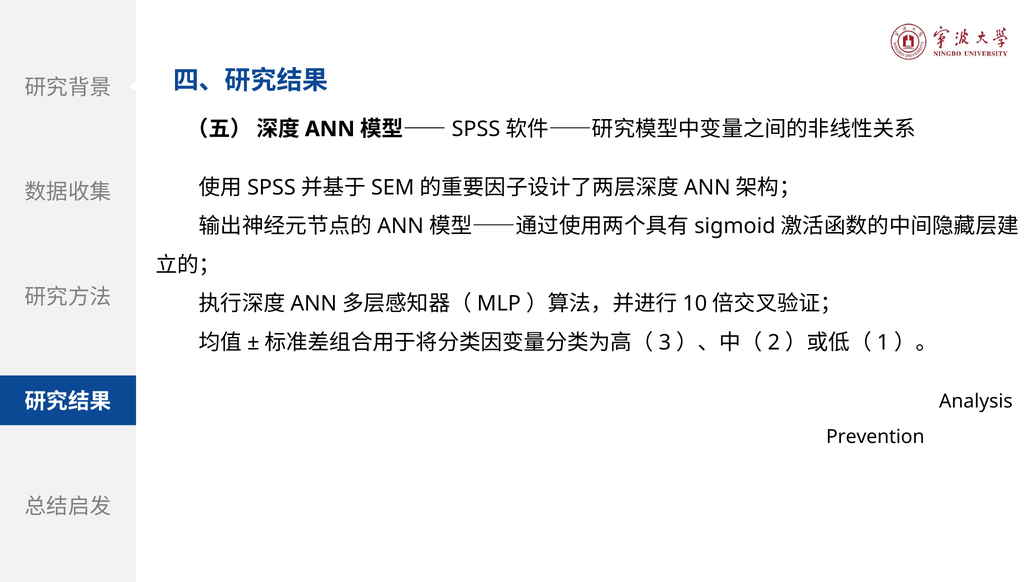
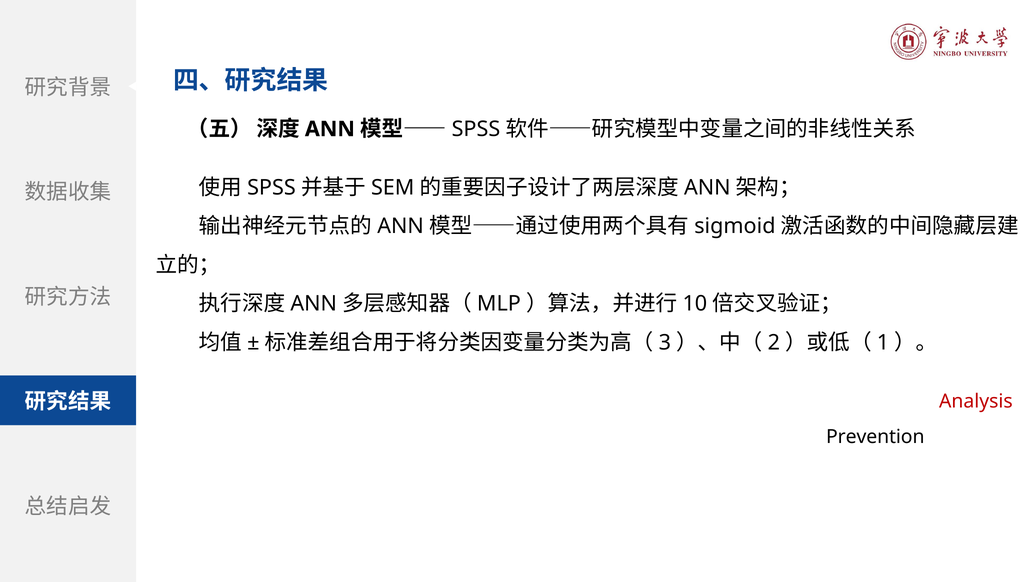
Analysis colour: black -> red (976, 402)
